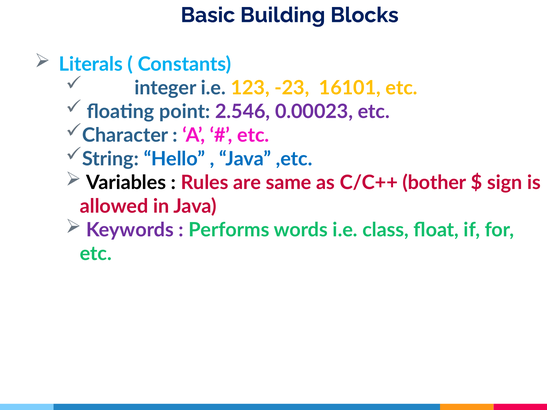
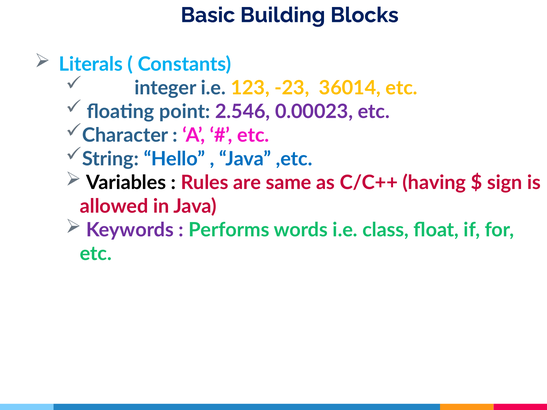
16101: 16101 -> 36014 (350, 88)
bother: bother -> having (434, 183)
